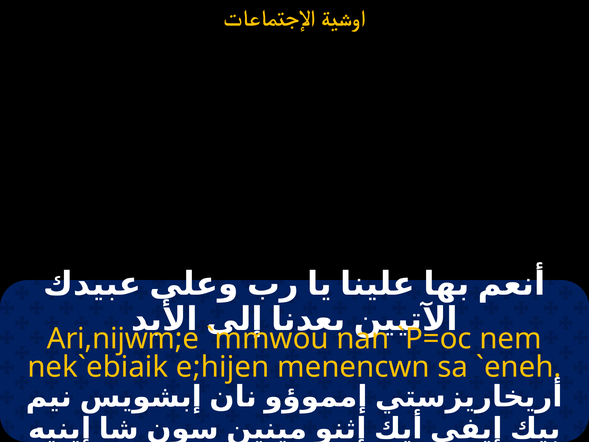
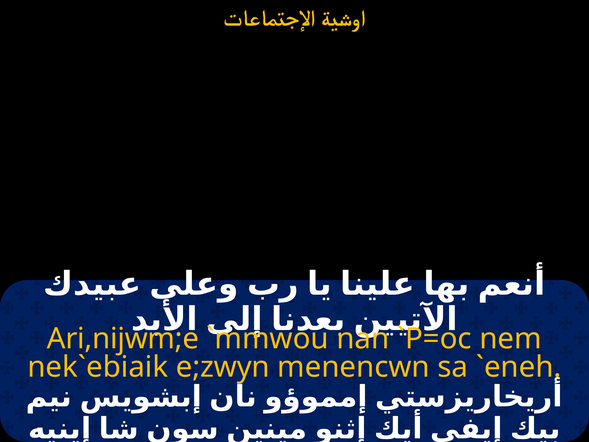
e;hijen: e;hijen -> e;zwyn (223, 367)
